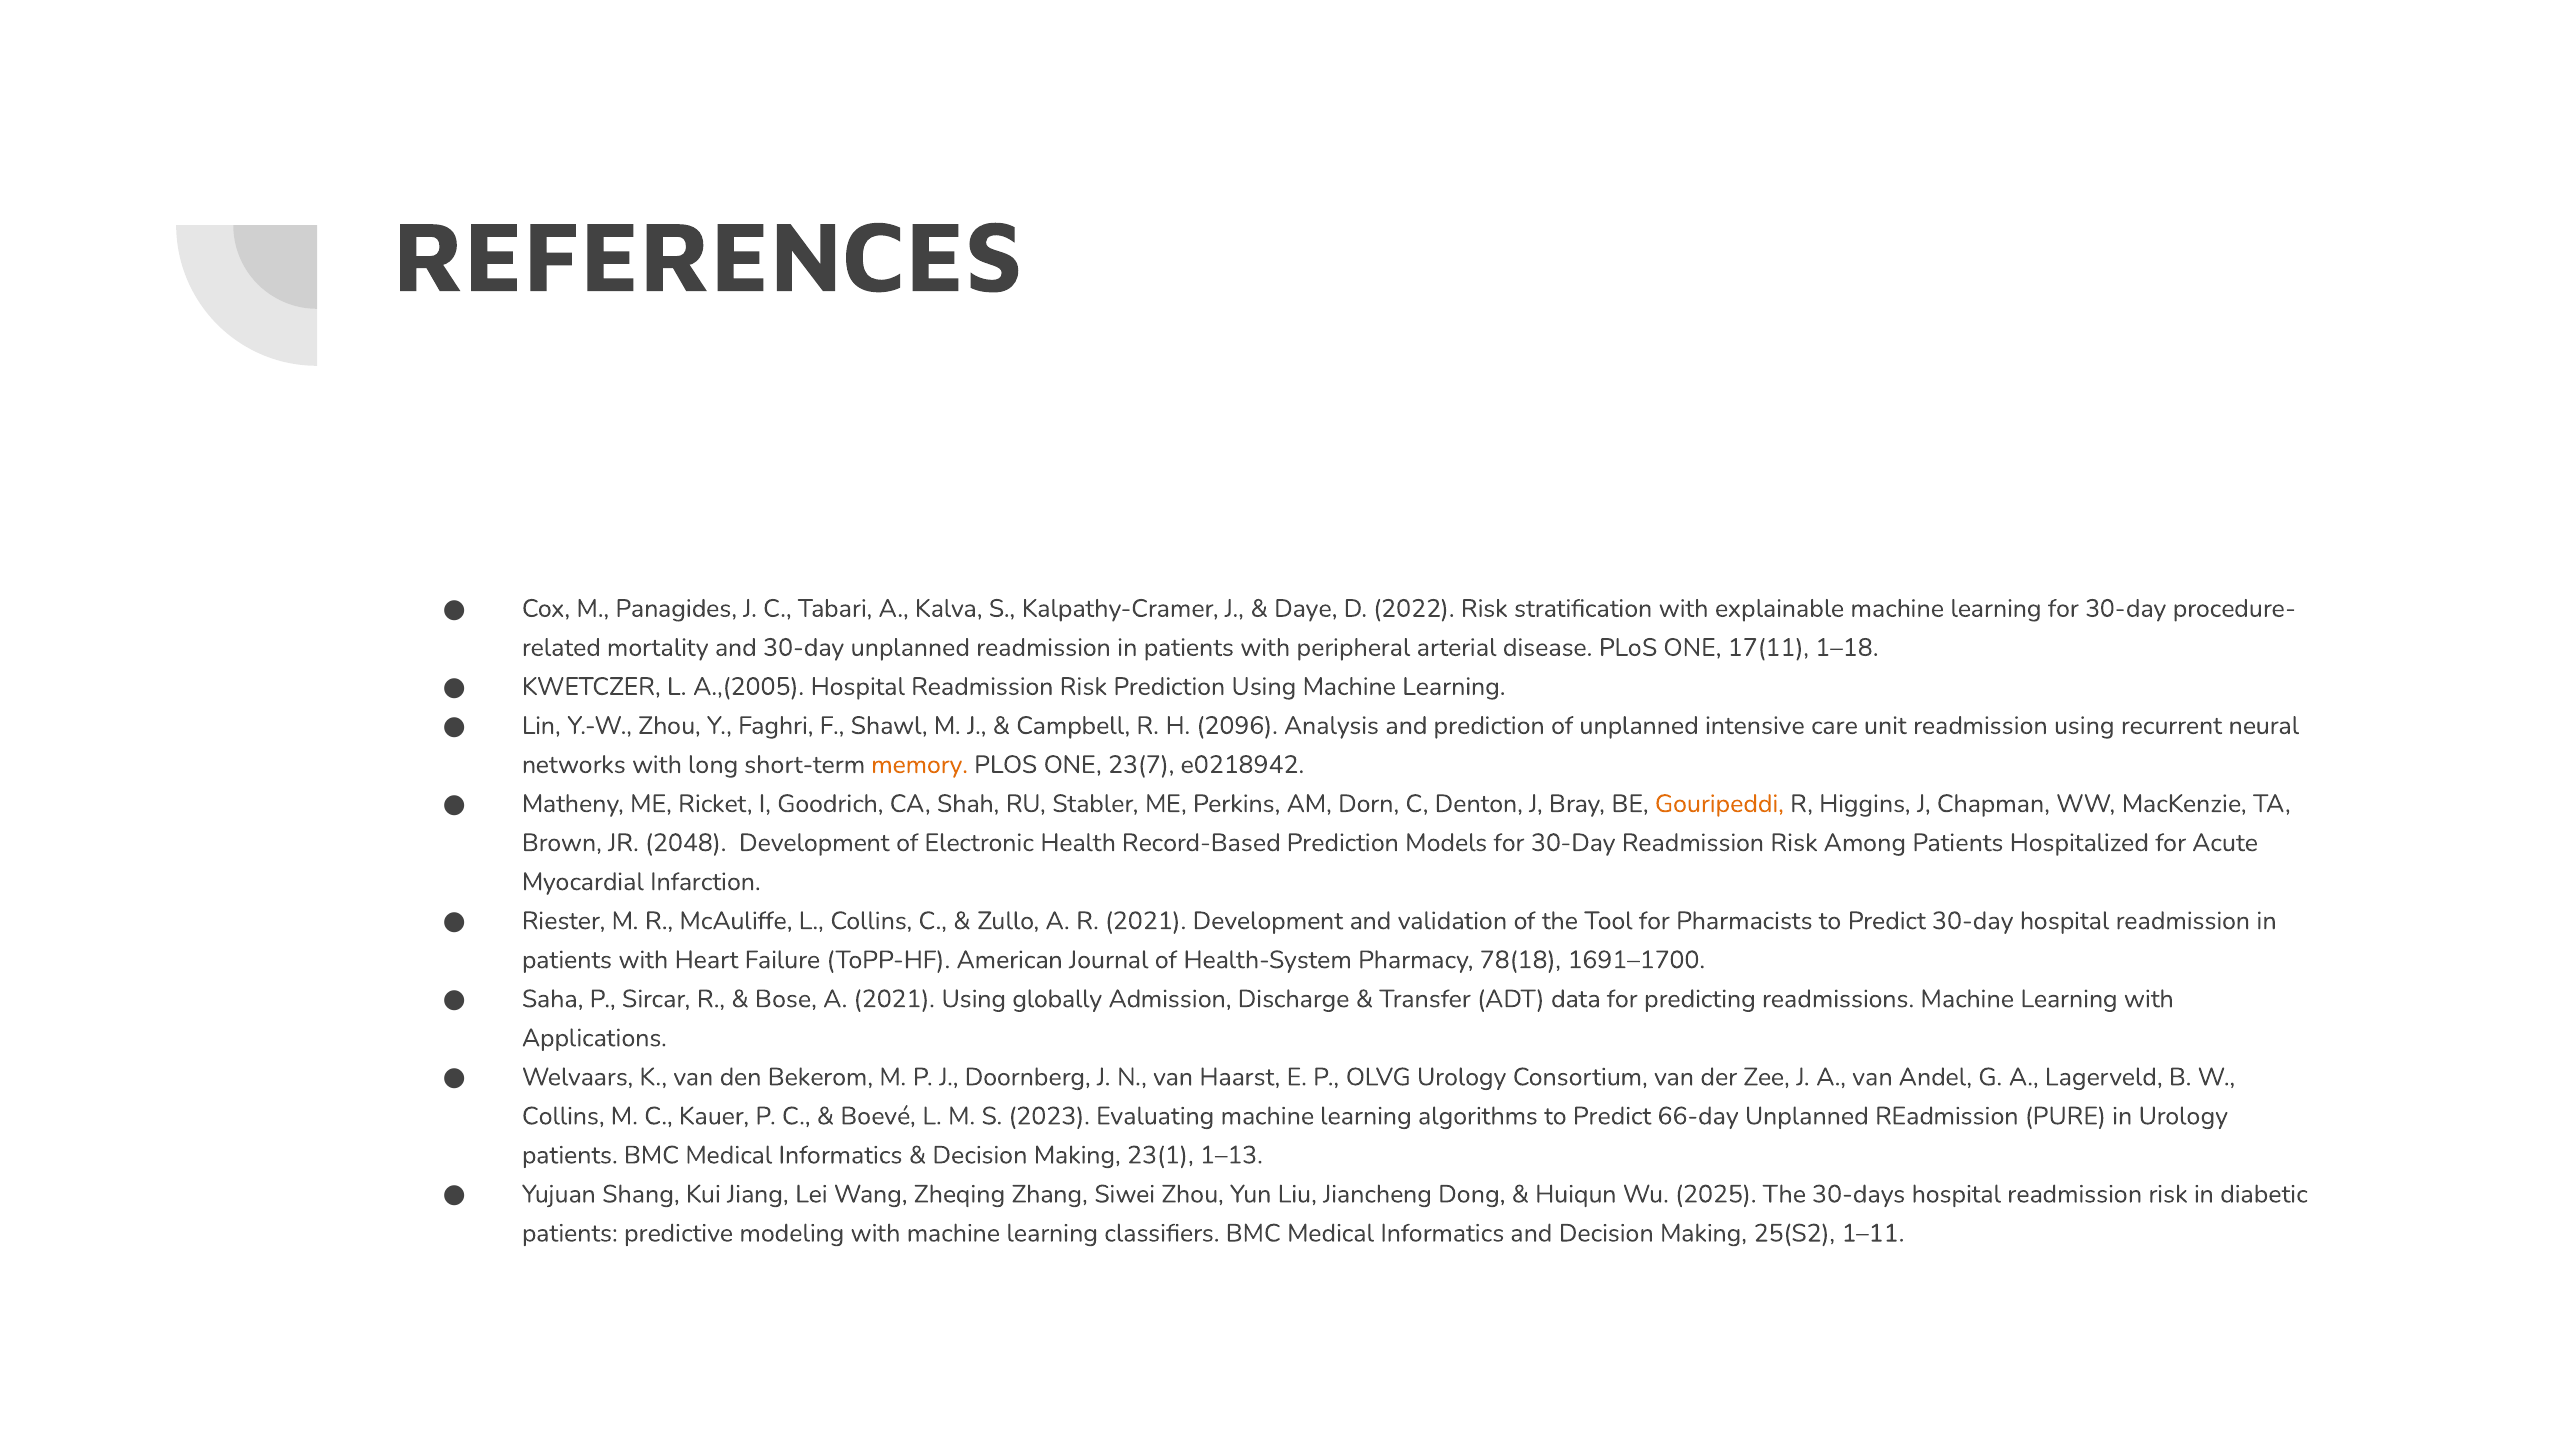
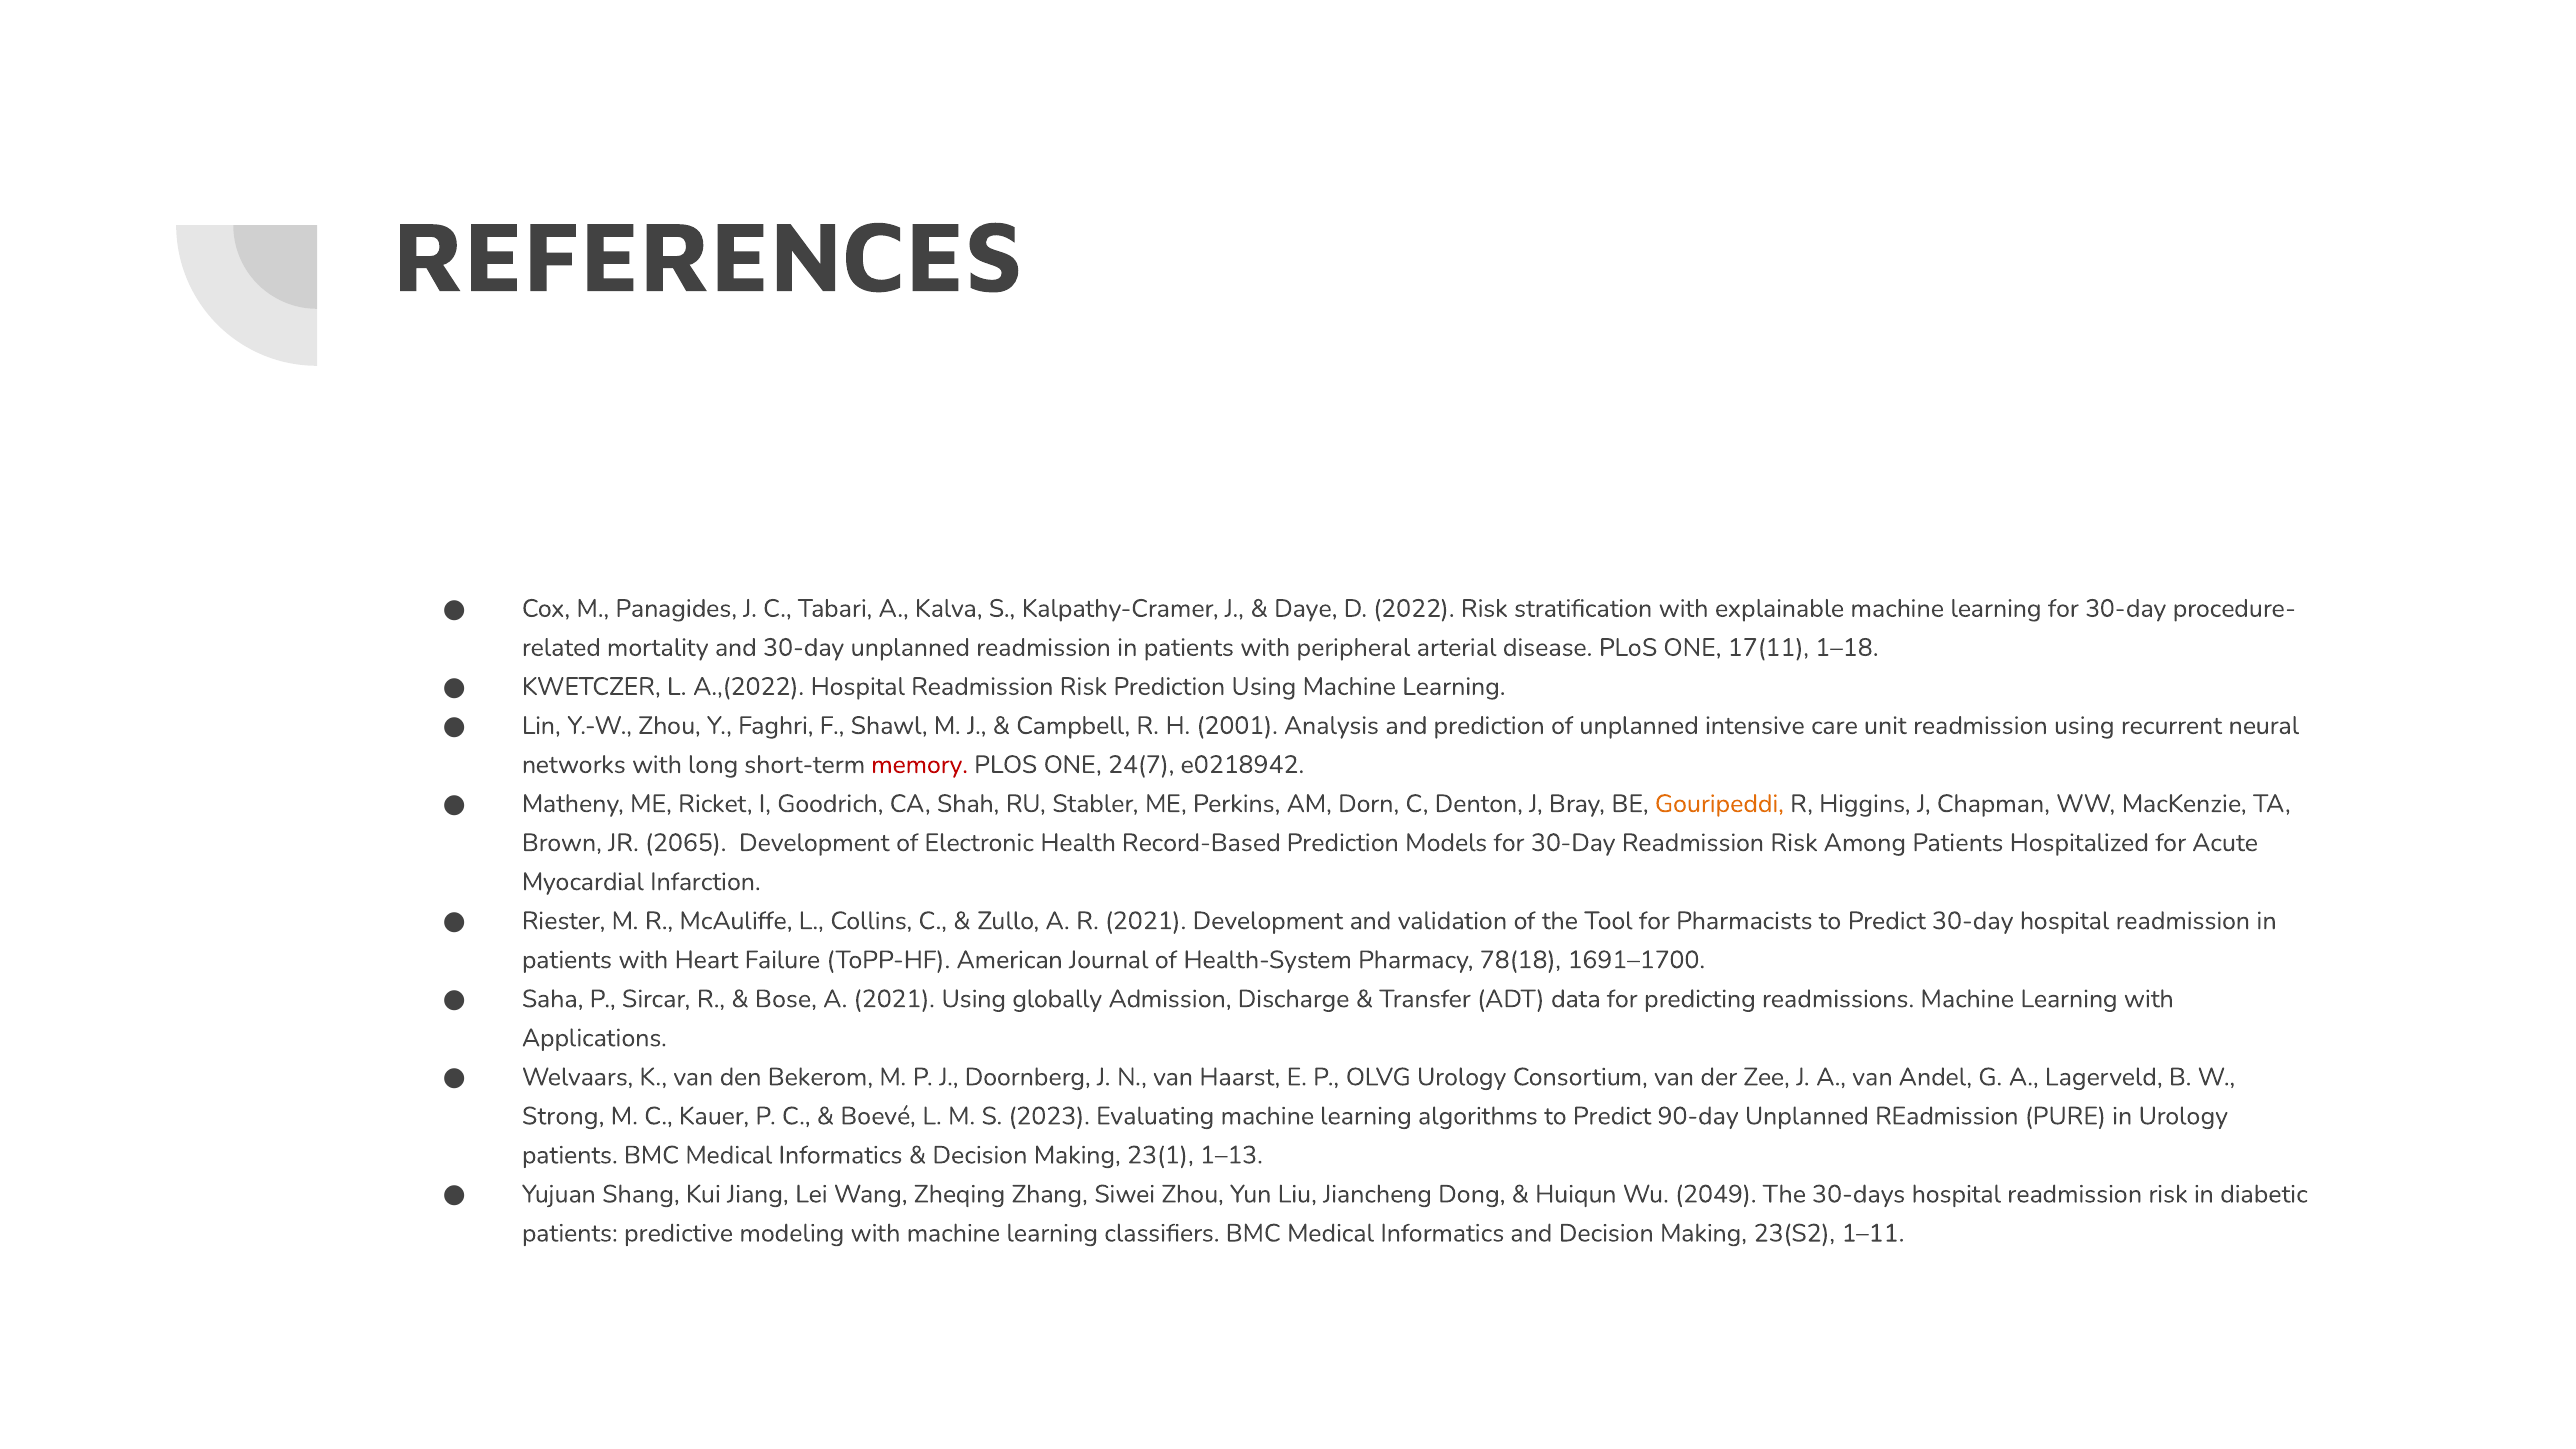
A.,(2005: A.,(2005 -> A.,(2022 (749, 687)
2096: 2096 -> 2001 (1237, 726)
memory colour: orange -> red (920, 765)
23(7: 23(7 -> 24(7 (1141, 765)
2048: 2048 -> 2065 (686, 843)
Collins: Collins -> Strong (563, 1116)
66-day: 66-day -> 90-day (1698, 1116)
2025: 2025 -> 2049 (1716, 1194)
25(S2: 25(S2 -> 23(S2 (1794, 1233)
